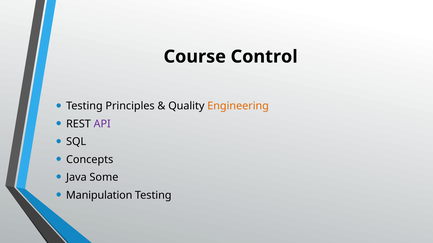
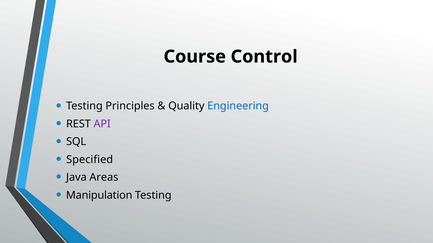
Engineering colour: orange -> blue (238, 106)
Concepts: Concepts -> Specified (90, 160)
Some: Some -> Areas (104, 178)
